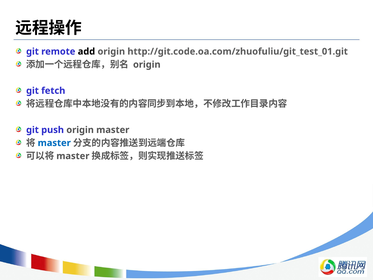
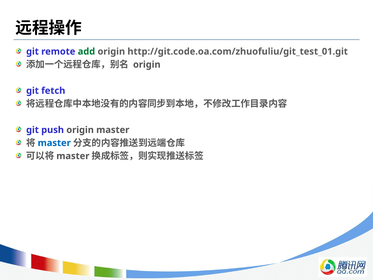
add colour: black -> green (86, 51)
